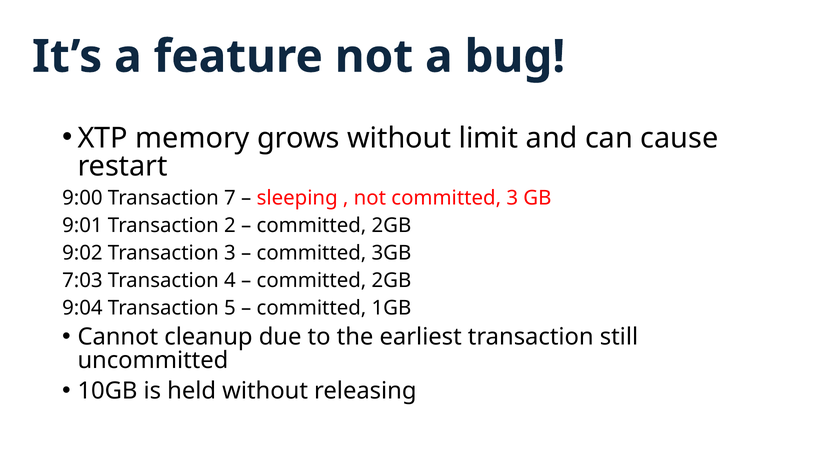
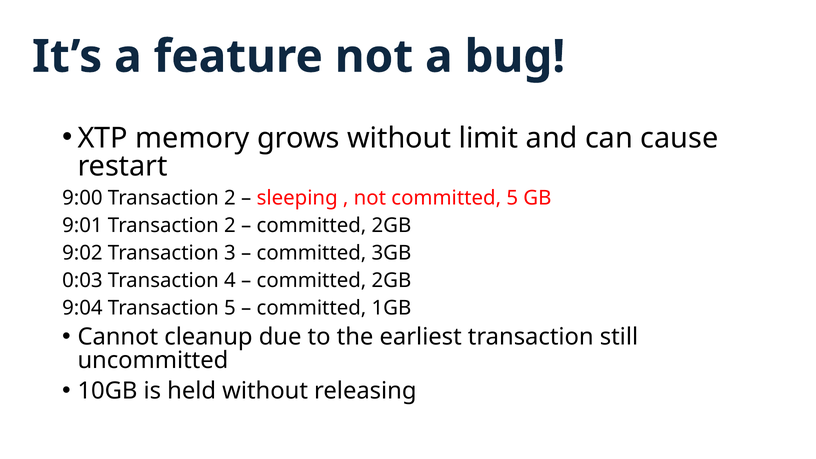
9:00 Transaction 7: 7 -> 2 (230, 198)
committed 3: 3 -> 5 (512, 198)
7:03: 7:03 -> 0:03 (82, 281)
